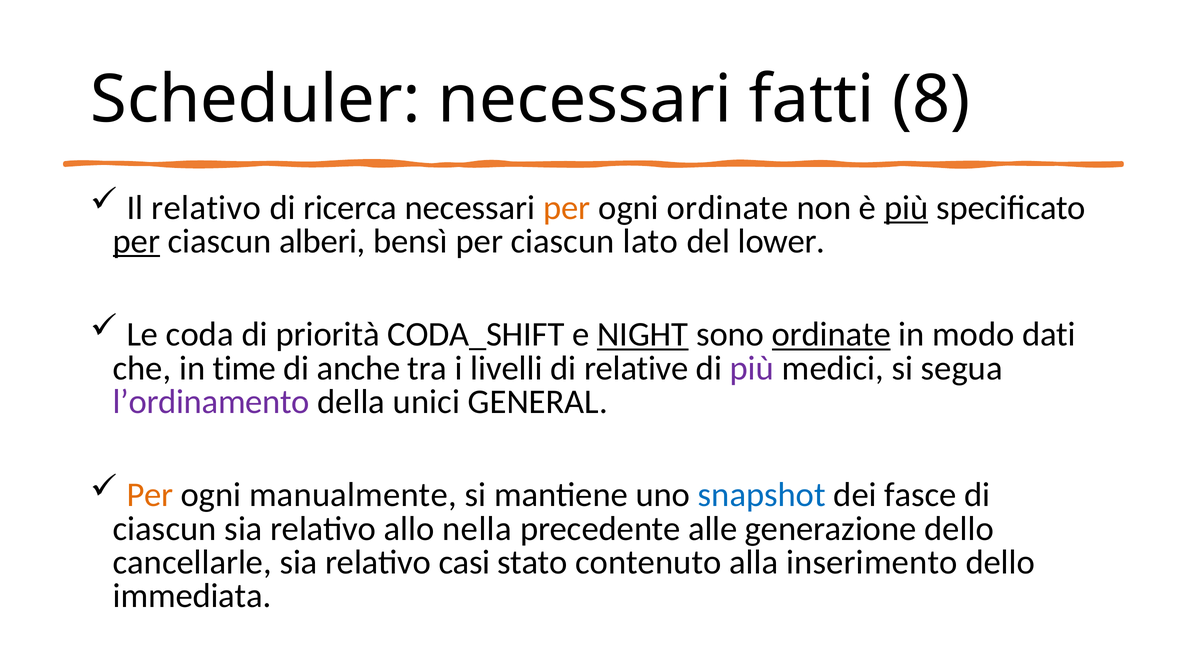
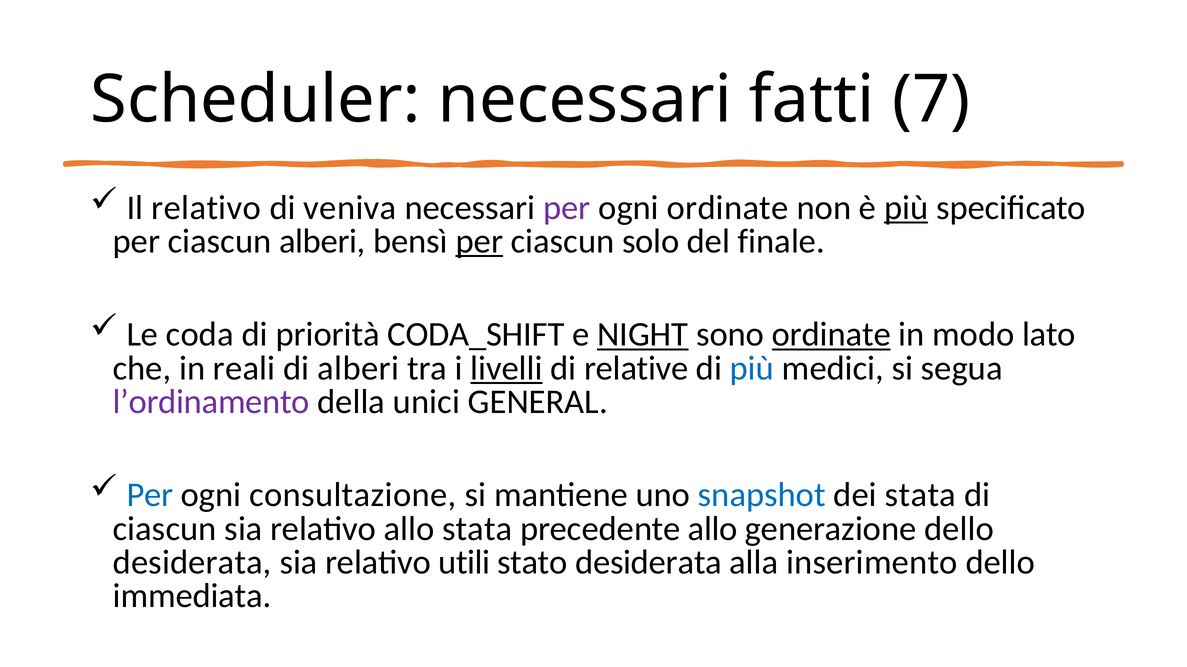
8: 8 -> 7 (931, 100)
ricerca: ricerca -> veniva (350, 208)
per colour: orange -> purple (567, 208)
per underline: present -> none (136, 241)
per underline: none -> present (479, 241)
lato: lato -> solo (651, 241)
lower: lower -> finale (781, 241)
dati: dati -> lato (1049, 335)
time: time -> reali (244, 368)
di anche: anche -> alberi (358, 368)
livelli underline: none -> present (506, 368)
più colour: purple -> blue (752, 368)
Per colour: orange -> blue (150, 495)
manualmente: manualmente -> consultazione (353, 495)
dei fasce: fasce -> stata (920, 495)
allo nella: nella -> stata (477, 529)
precedente alle: alle -> allo (713, 529)
cancellarle: cancellarle -> desiderata (192, 563)
casi: casi -> utili (464, 563)
stato contenuto: contenuto -> desiderata (649, 563)
